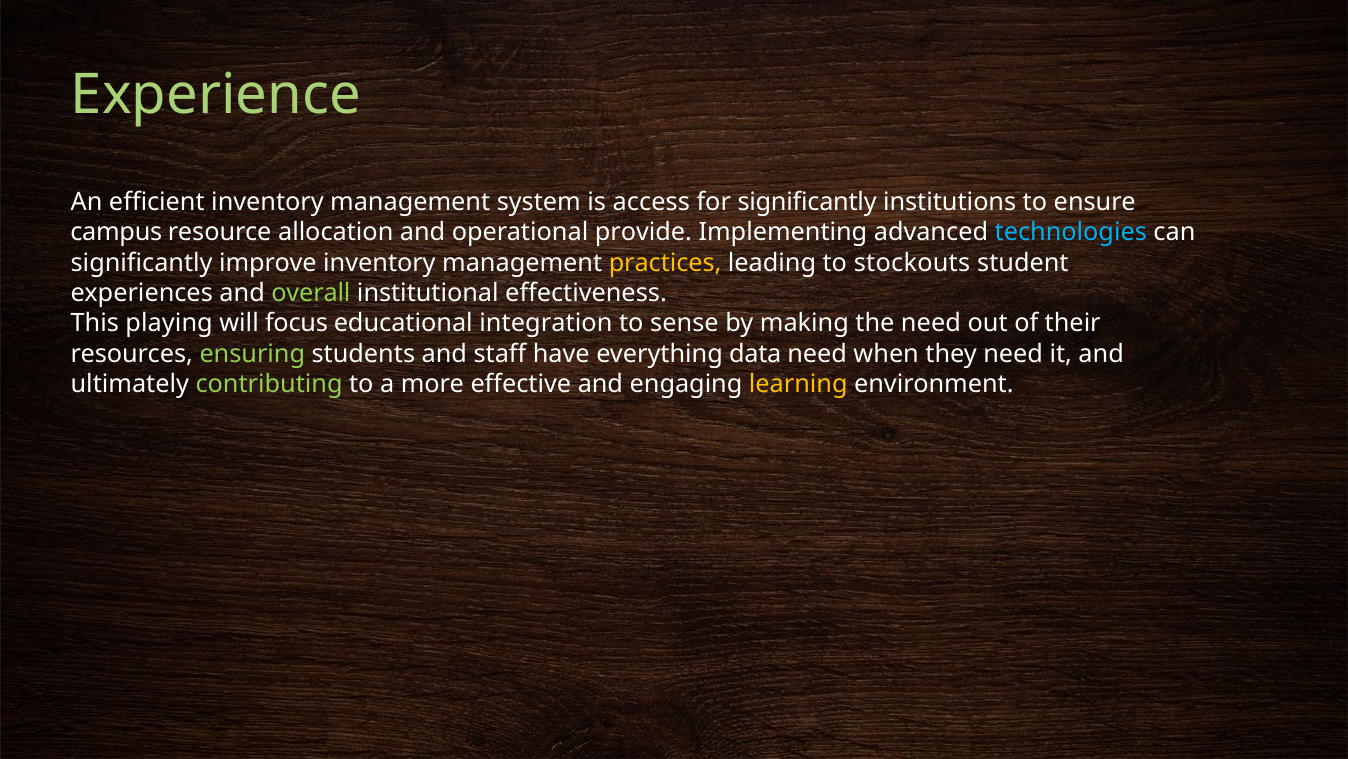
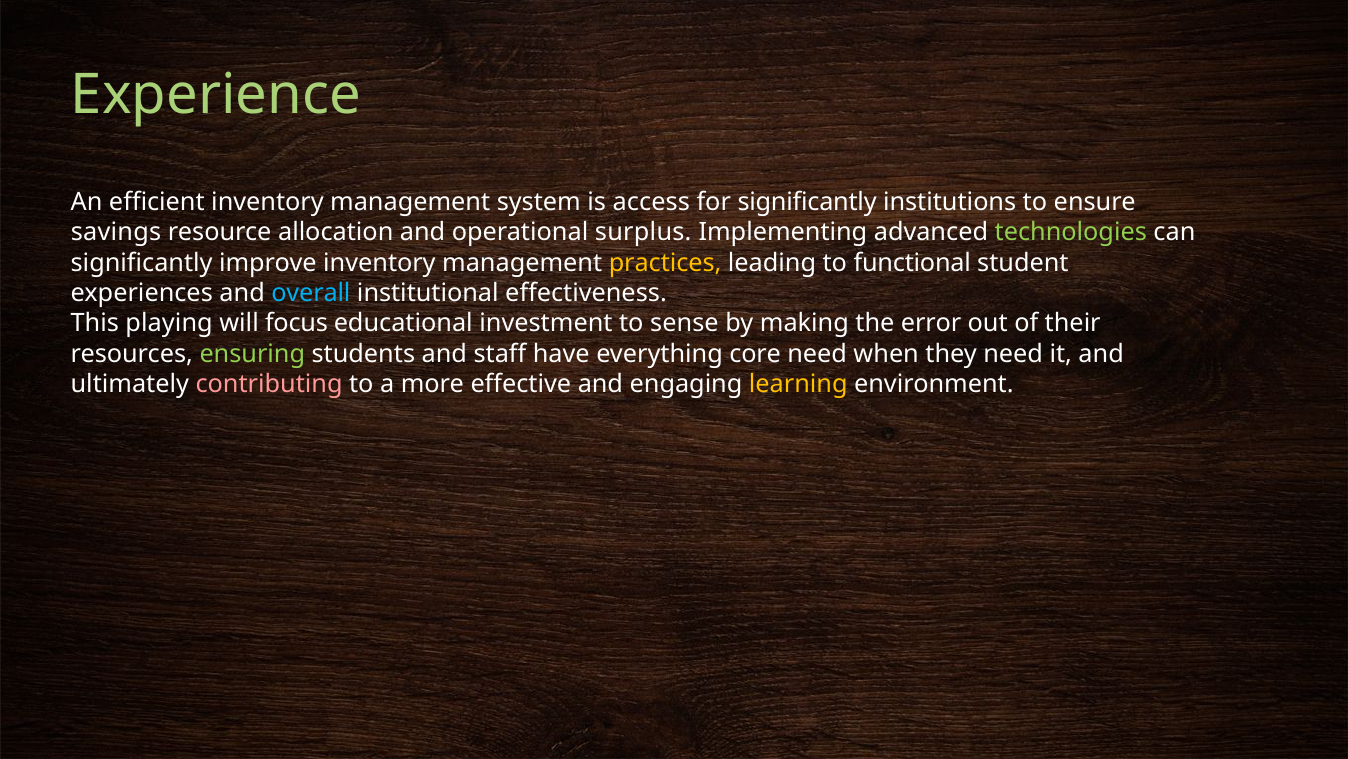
campus: campus -> savings (116, 232)
provide: provide -> surplus (643, 232)
technologies colour: light blue -> light green (1071, 232)
stockouts: stockouts -> functional (912, 263)
overall colour: light green -> light blue (311, 293)
integration: integration -> investment (546, 323)
the need: need -> error (931, 323)
data: data -> core (755, 354)
contributing colour: light green -> pink (269, 384)
